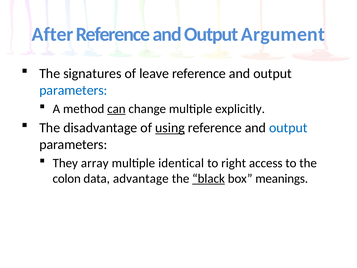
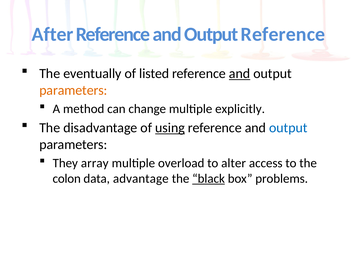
Output Argument: Argument -> Reference (283, 34)
signatures: signatures -> eventually (92, 74)
leave: leave -> listed (154, 74)
and underline: none -> present (240, 74)
parameters colour: blue -> orange (73, 90)
can underline: present -> none (116, 109)
identical: identical -> overload (181, 163)
right: right -> alter (234, 163)
meanings: meanings -> problems (282, 178)
